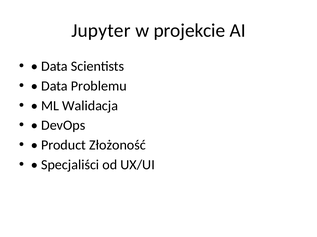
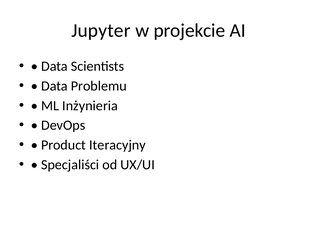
Walidacja: Walidacja -> Inżynieria (90, 106)
Złożoność: Złożoność -> Iteracyjny (117, 145)
